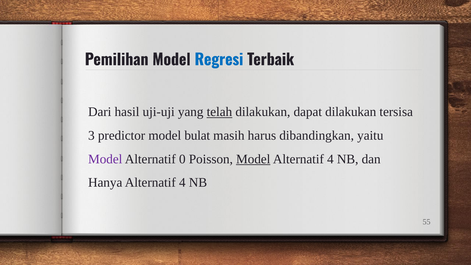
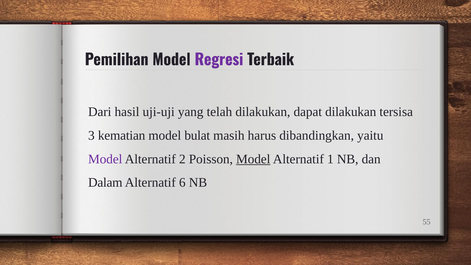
Regresi colour: blue -> purple (219, 60)
telah underline: present -> none (219, 112)
predictor: predictor -> kematian (122, 136)
0: 0 -> 2 (182, 159)
4: 4 -> 1 (330, 159)
Hanya: Hanya -> Dalam (105, 183)
4: 4 -> 6 (182, 183)
